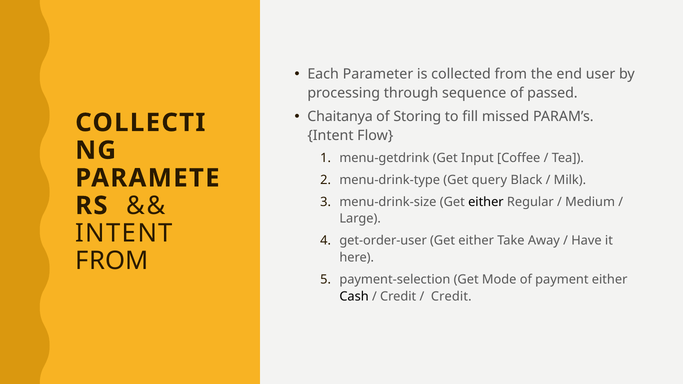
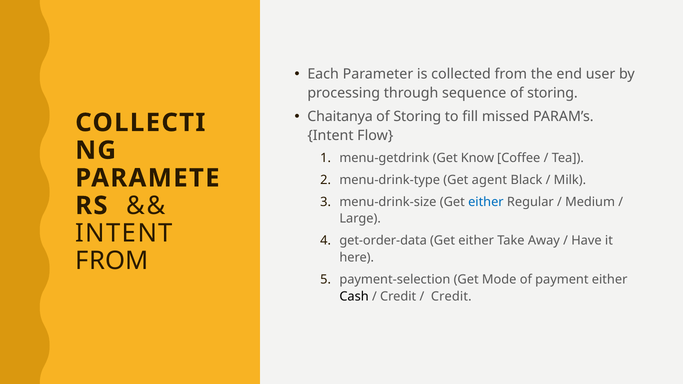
sequence of passed: passed -> storing (552, 93)
Input: Input -> Know (477, 158)
query: query -> agent (489, 180)
either colour: black -> blue (486, 202)
get-order-user: get-order-user -> get-order-data (383, 241)
